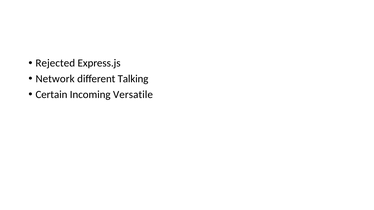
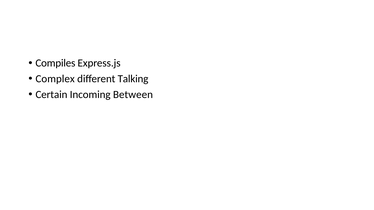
Rejected: Rejected -> Compiles (55, 63)
Network: Network -> Complex (55, 79)
Versatile: Versatile -> Between (133, 95)
